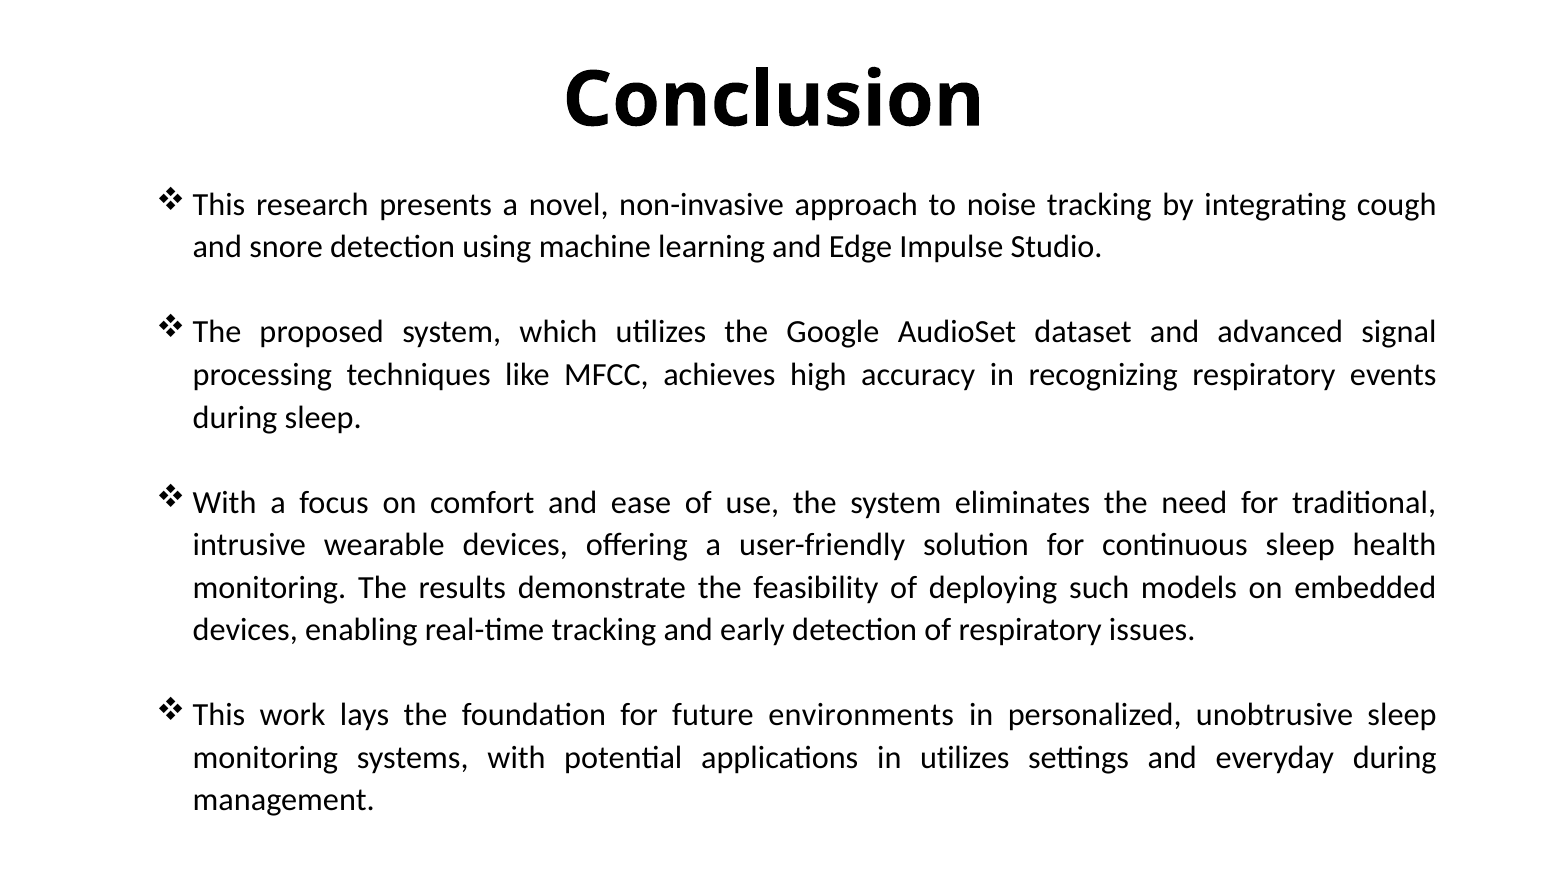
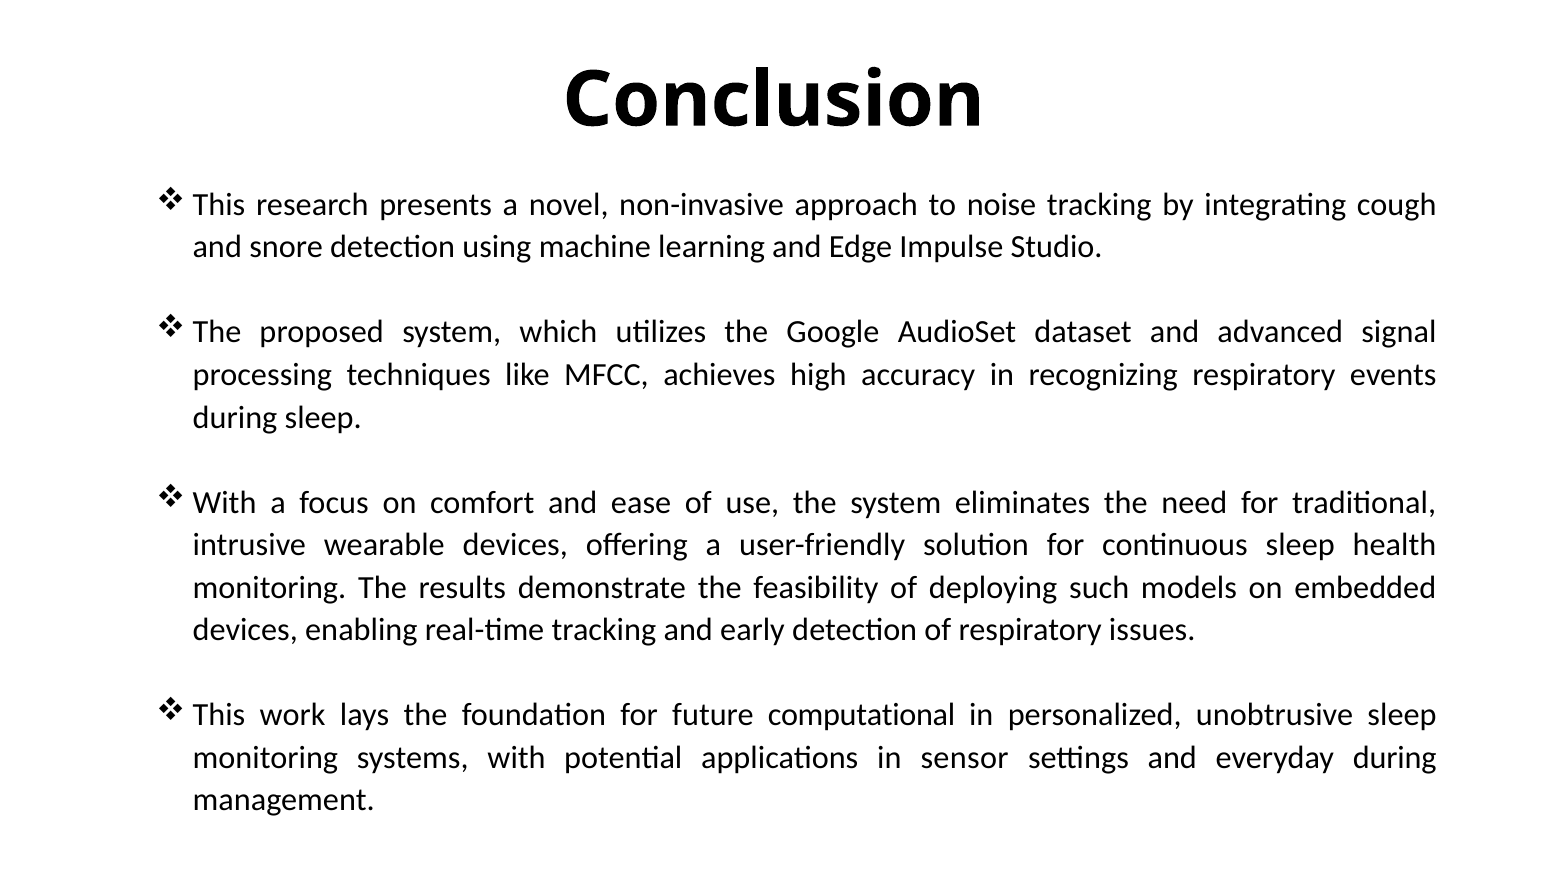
environments: environments -> computational (861, 715)
in utilizes: utilizes -> sensor (965, 758)
